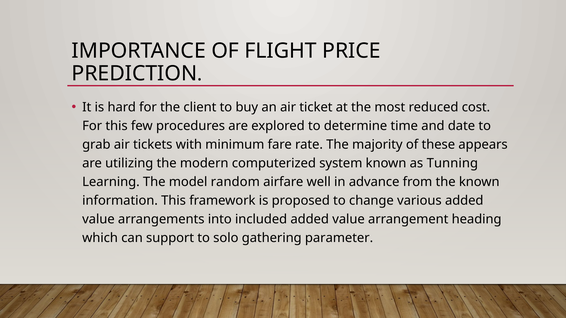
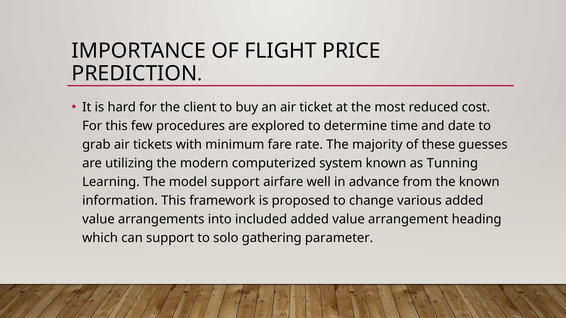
appears: appears -> guesses (483, 145)
model random: random -> support (235, 182)
